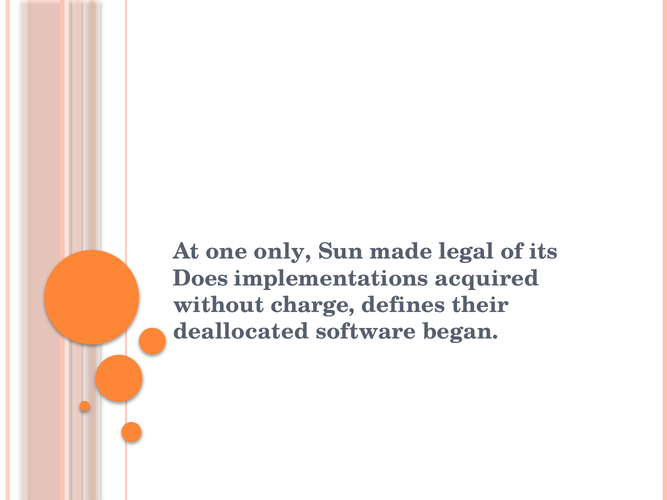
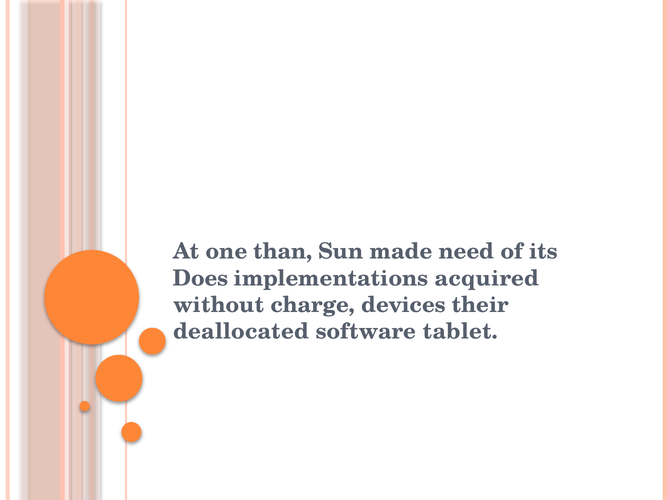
only: only -> than (283, 252)
legal: legal -> need (466, 252)
defines: defines -> devices (404, 305)
began: began -> tablet (460, 332)
